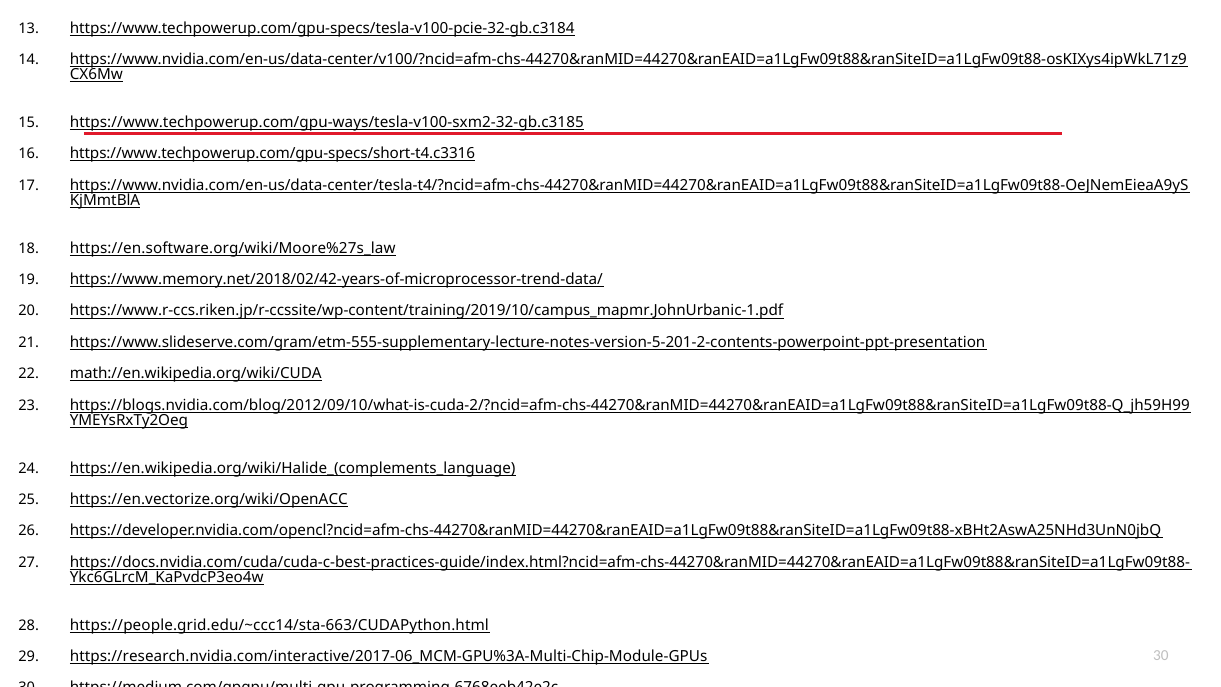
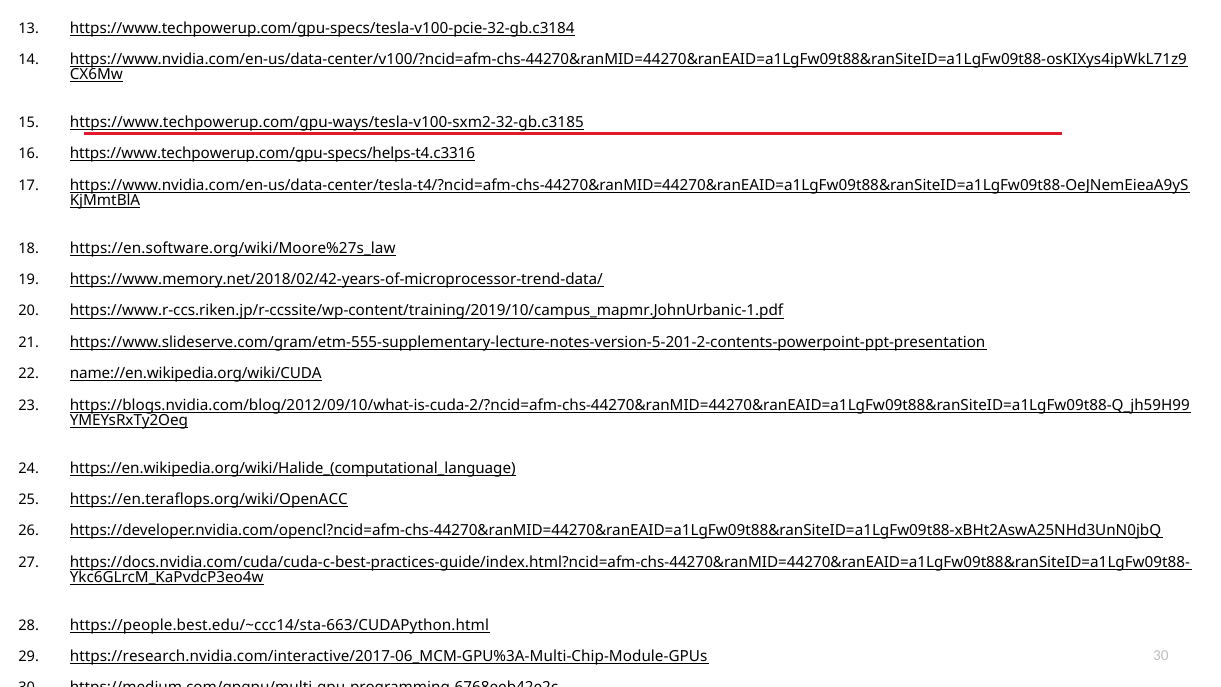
https://www.techpowerup.com/gpu-specs/short-t4.c3316: https://www.techpowerup.com/gpu-specs/short-t4.c3316 -> https://www.techpowerup.com/gpu-specs/helps-t4.c3316 (272, 154)
math://en.wikipedia.org/wiki/CUDA: math://en.wikipedia.org/wiki/CUDA -> name://en.wikipedia.org/wiki/CUDA (196, 374)
https://en.wikipedia.org/wiki/Halide_(complements_language: https://en.wikipedia.org/wiki/Halide_(complements_language -> https://en.wikipedia.org/wiki/Halide_(computational_language (293, 468)
https://en.vectorize.org/wiki/OpenACC: https://en.vectorize.org/wiki/OpenACC -> https://en.teraflops.org/wiki/OpenACC (209, 499)
https://people.grid.edu/~ccc14/sta-663/CUDAPython.html: https://people.grid.edu/~ccc14/sta-663/CUDAPython.html -> https://people.best.edu/~ccc14/sta-663/CUDAPython.html (279, 625)
